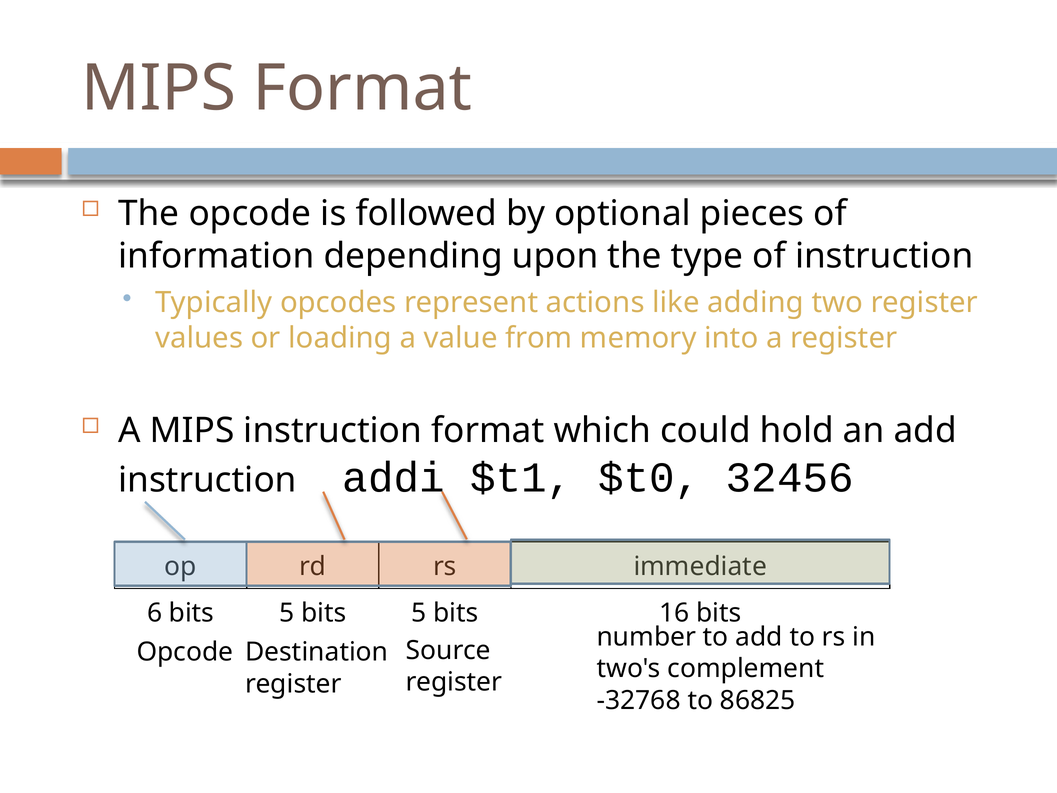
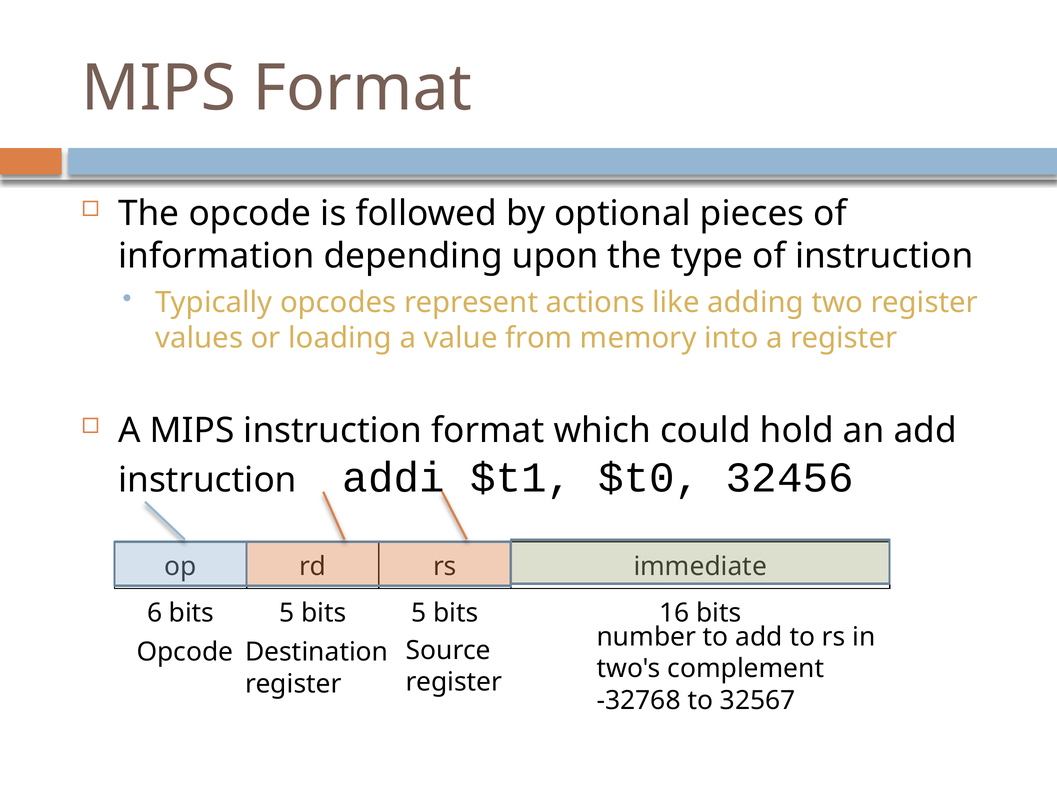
86825: 86825 -> 32567 (758, 700)
